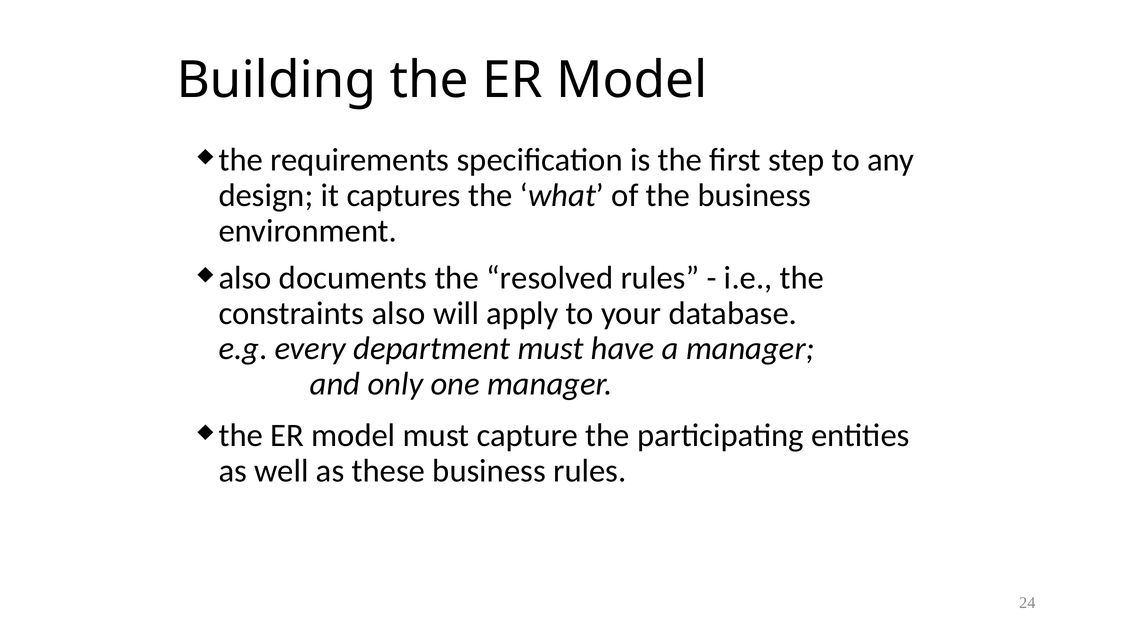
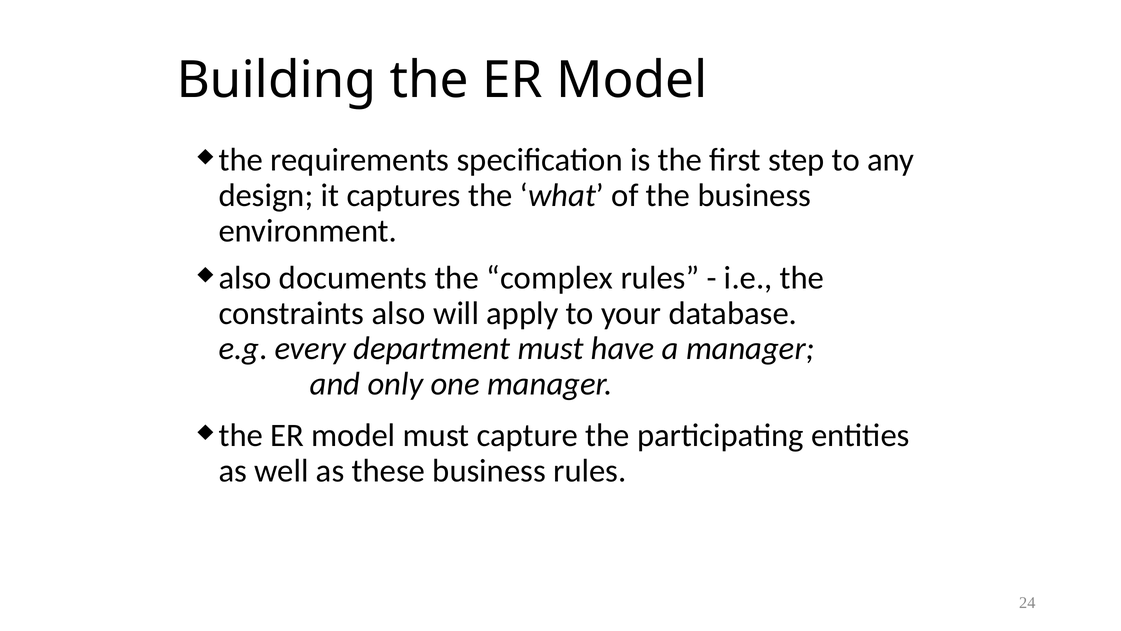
resolved: resolved -> complex (550, 278)
